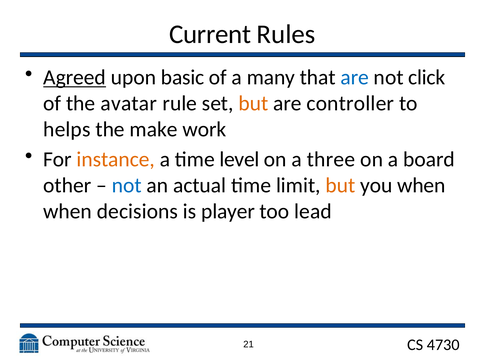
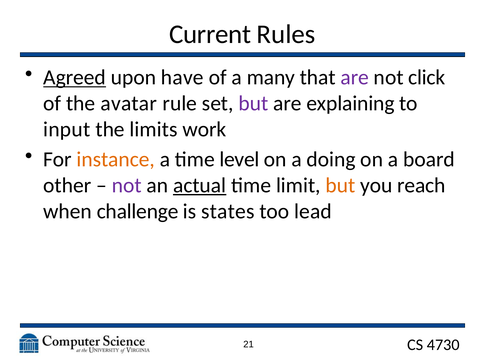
basic: basic -> have (182, 77)
are colour: blue -> purple (355, 77)
but colour: orange -> purple (253, 103)
controller: controller -> explaining (350, 103)
helps: helps -> input (67, 129)
make: make -> limits (154, 129)
three: three -> doing (331, 159)
not colour: blue -> purple (127, 185)
actual underline: none -> present (200, 185)
you when: when -> reach (421, 185)
decisions: decisions -> challenge (138, 211)
player: player -> states (228, 211)
